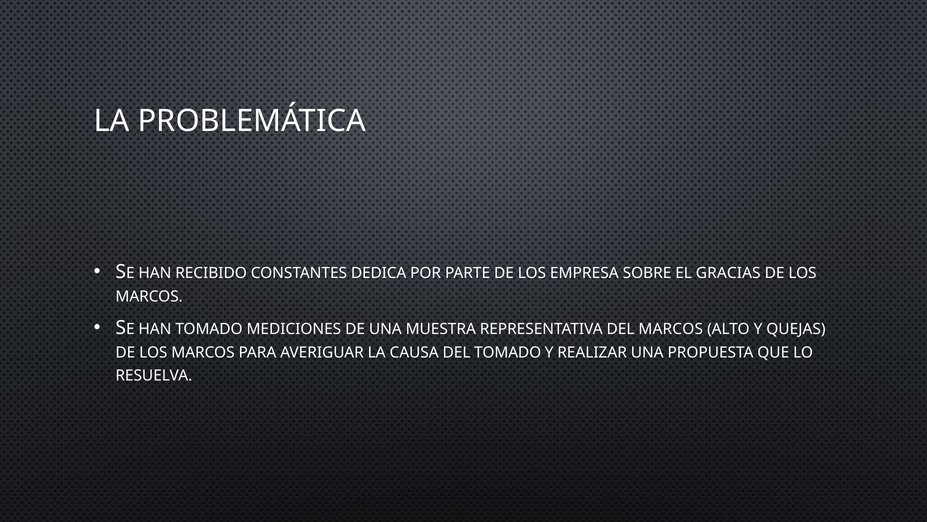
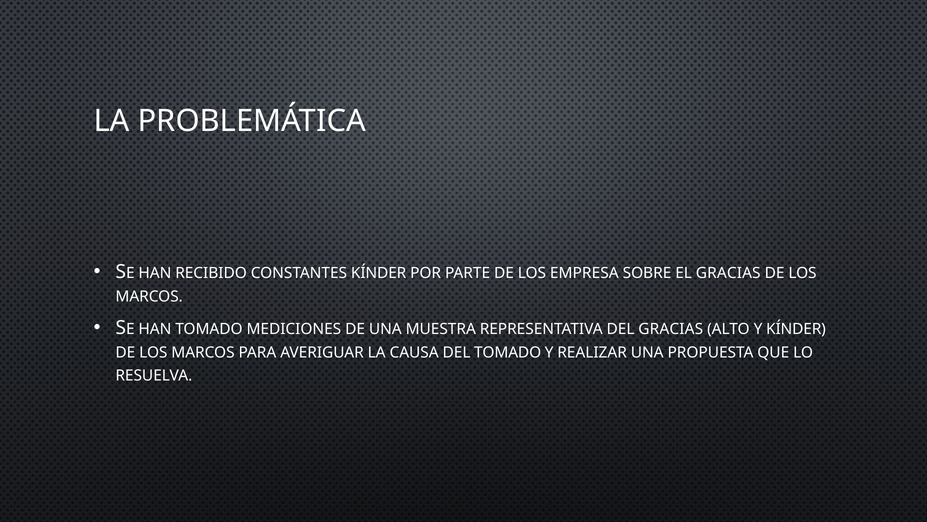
CONSTANTES DEDICA: DEDICA -> KÍNDER (379, 273)
DEL MARCOS: MARCOS -> GRACIAS (671, 329)
Y QUEJAS: QUEJAS -> KÍNDER (796, 329)
